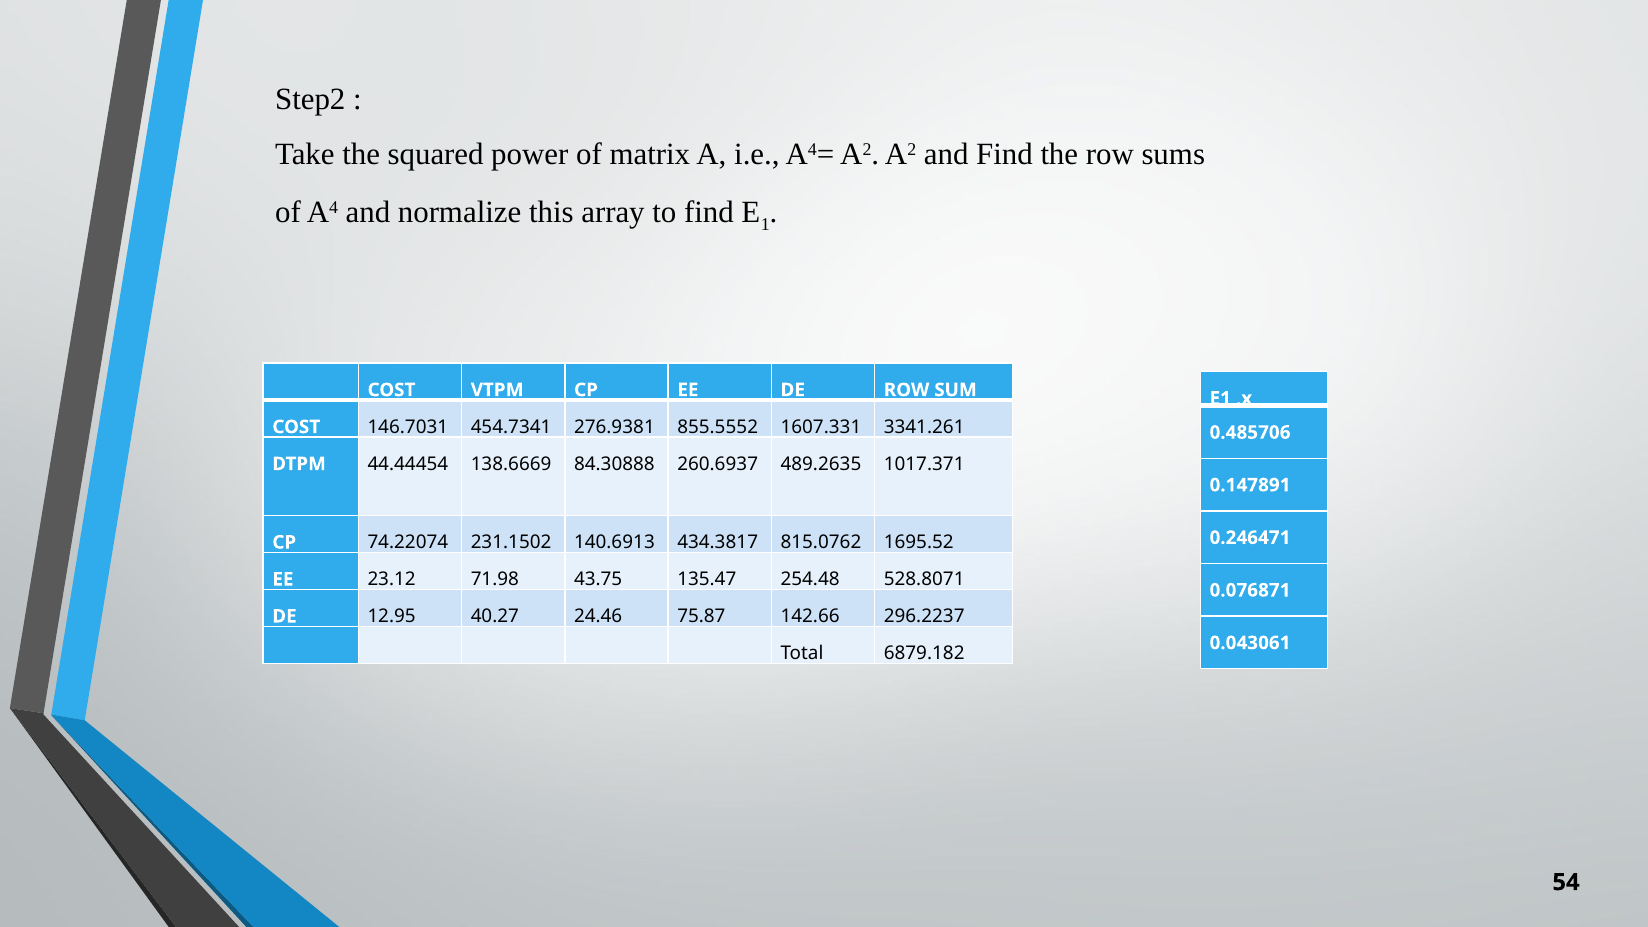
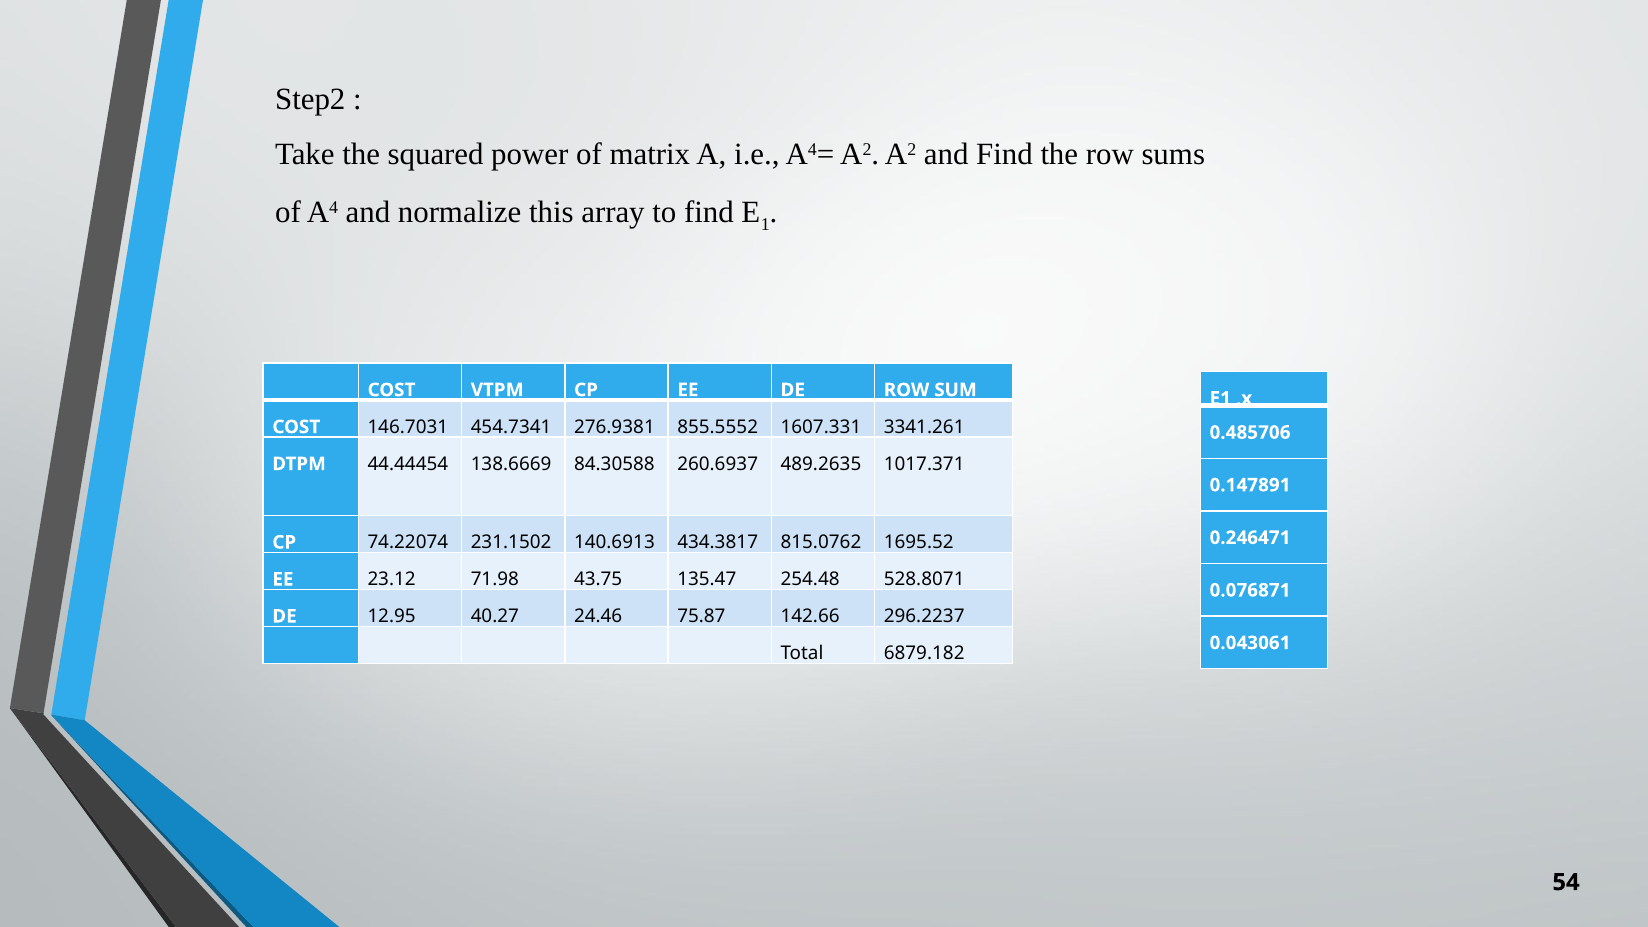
84.30888: 84.30888 -> 84.30588 (614, 464)
